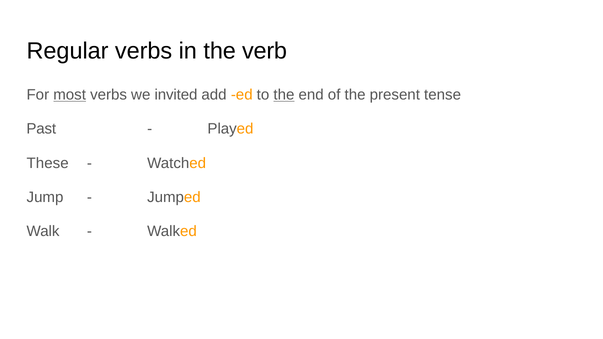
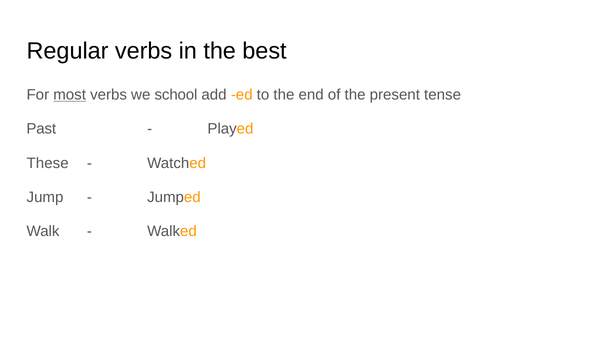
verb: verb -> best (264, 51)
invited: invited -> school (176, 95)
the underline: present -> none (284, 95)
